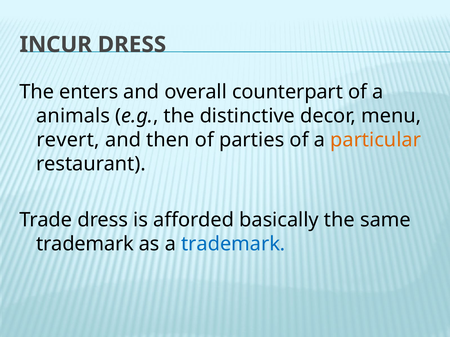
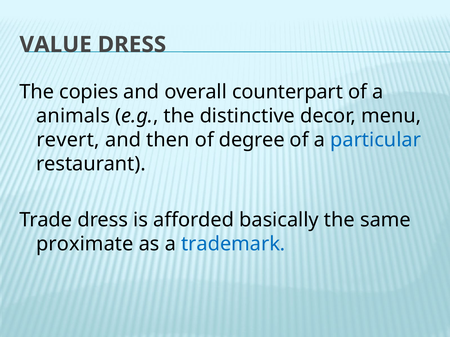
INCUR: INCUR -> VALUE (56, 45)
enters: enters -> copies (89, 92)
parties: parties -> degree (252, 140)
particular colour: orange -> blue (376, 140)
trademark: trademark -> proximate (85, 244)
